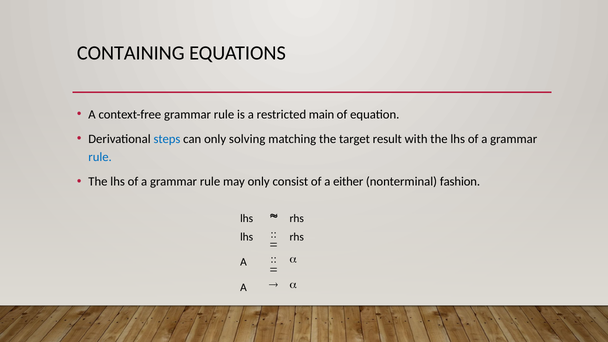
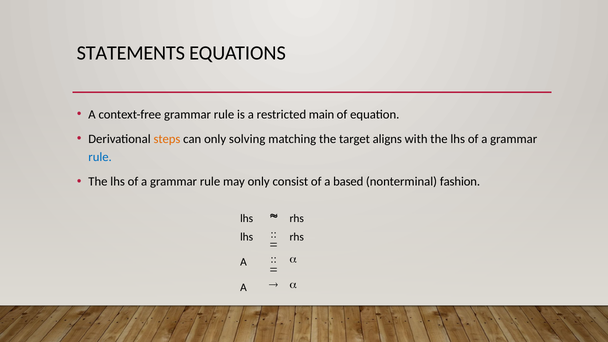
CONTAINING: CONTAINING -> STATEMENTS (131, 53)
steps colour: blue -> orange (167, 139)
result: result -> aligns (387, 139)
either: either -> based (348, 182)
